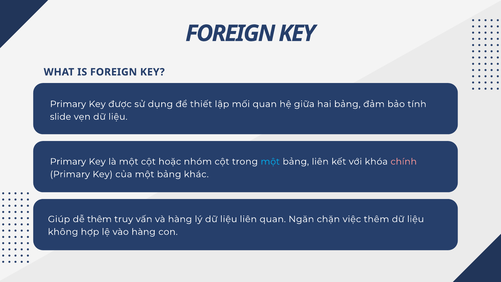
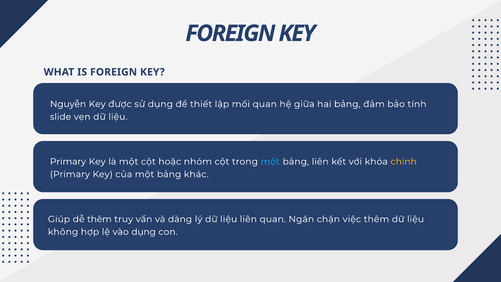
Primary: Primary -> Nguyễn (68, 104)
chính colour: pink -> yellow (404, 161)
và hàng: hàng -> dàng (180, 219)
vào hàng: hàng -> dụng (144, 232)
